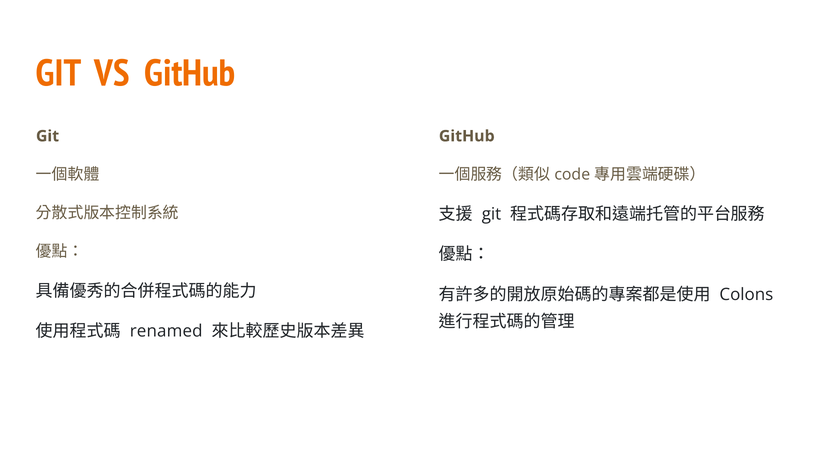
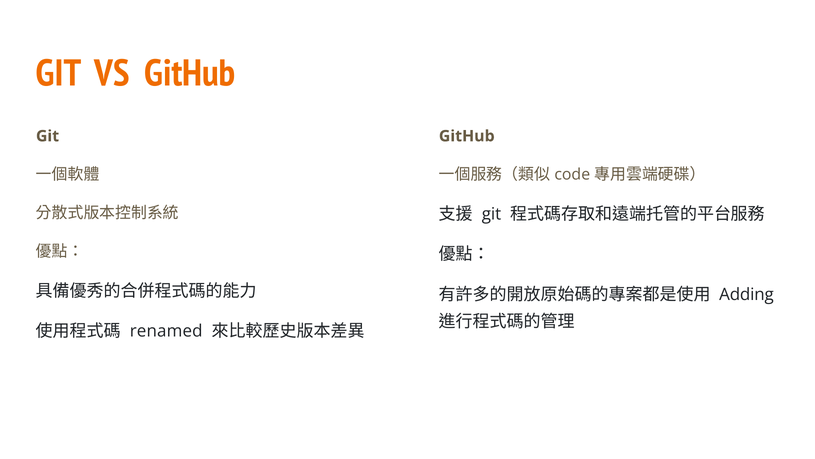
Colons: Colons -> Adding (746, 294)
